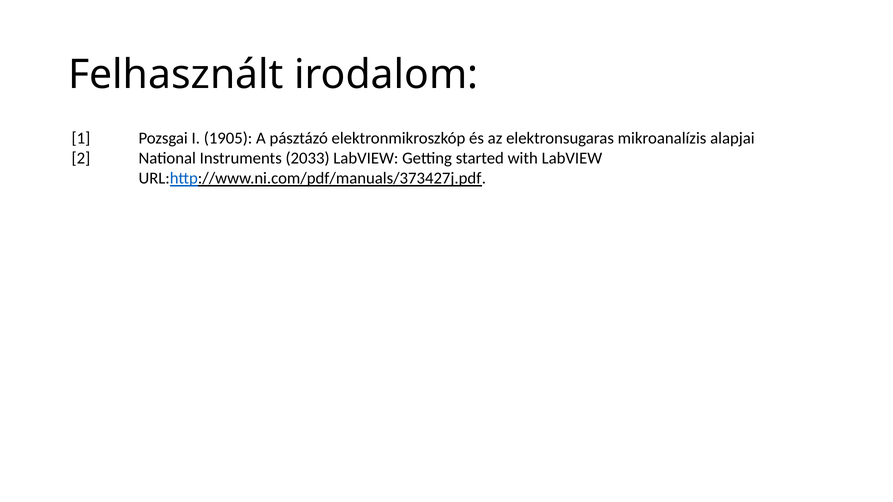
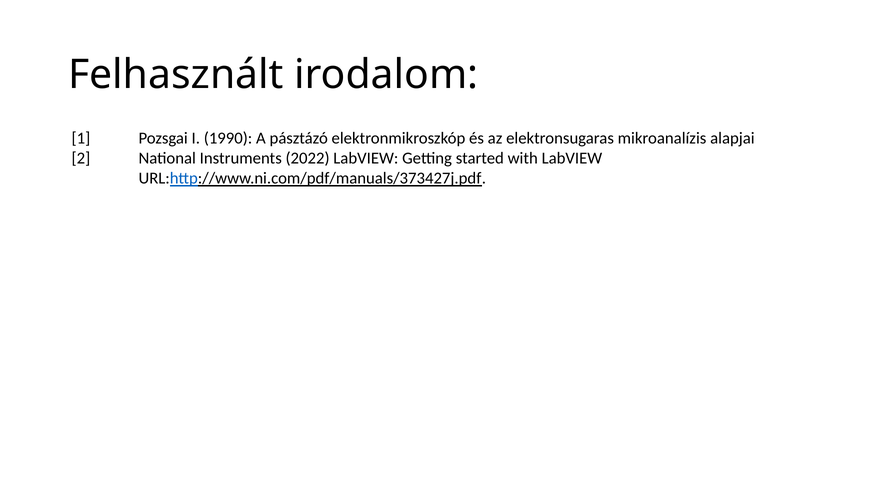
1905: 1905 -> 1990 (228, 138)
2033: 2033 -> 2022 (308, 158)
